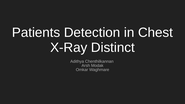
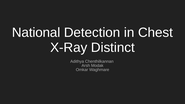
Patients: Patients -> National (36, 33)
